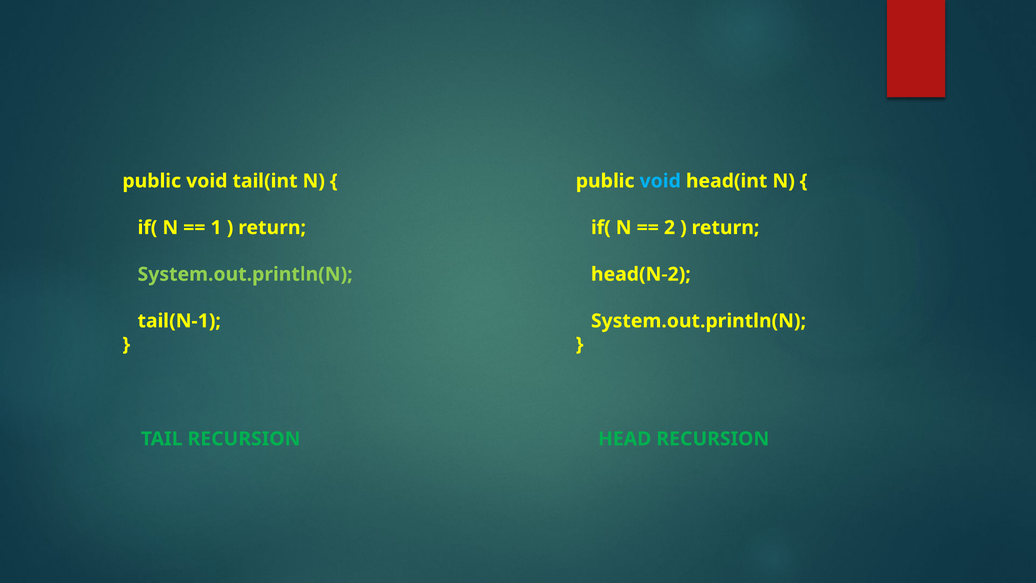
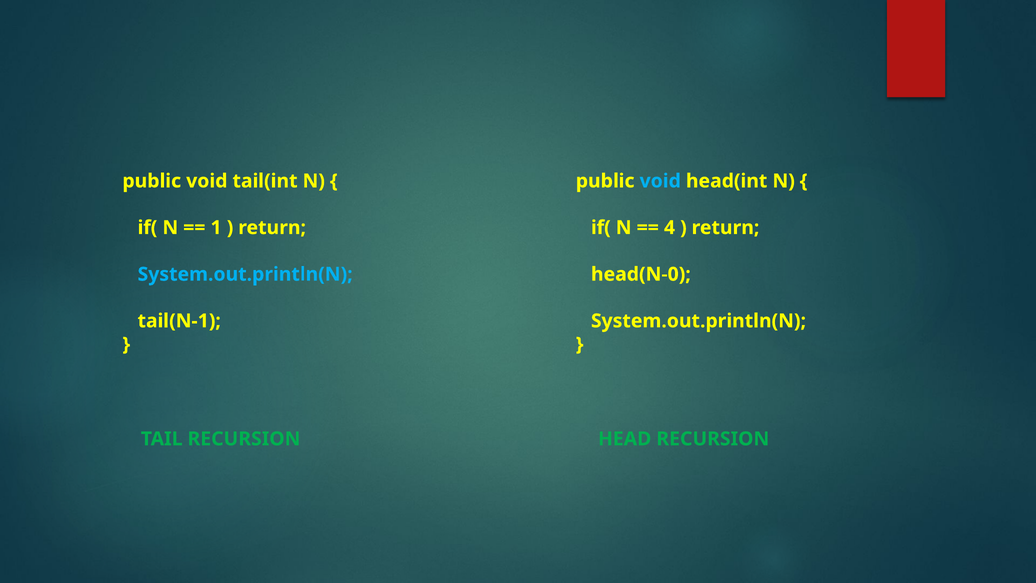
2: 2 -> 4 (669, 228)
System.out.println(N colour: light green -> light blue (245, 274)
head(N-2: head(N-2 -> head(N-0 (641, 274)
